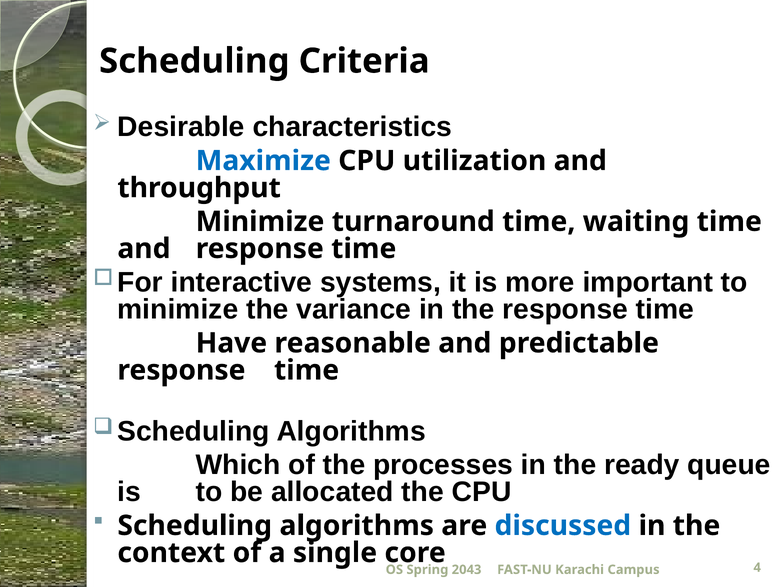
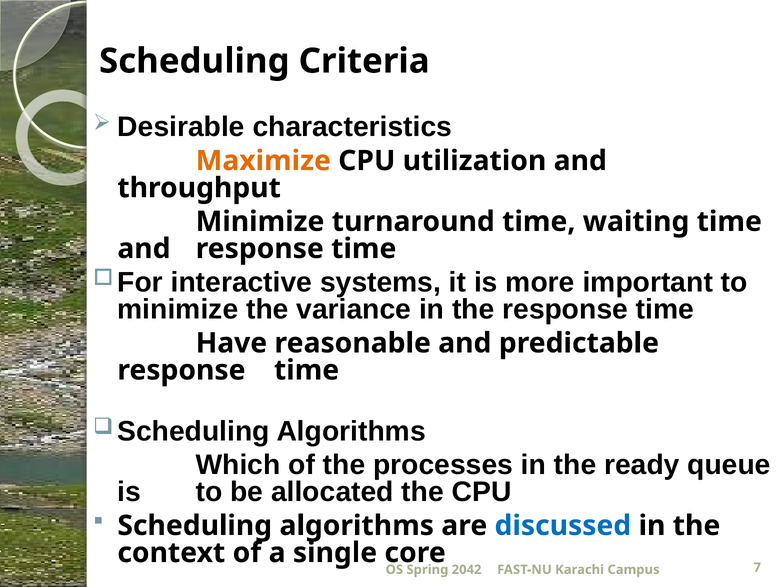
Maximize colour: blue -> orange (263, 161)
2043: 2043 -> 2042 (467, 570)
4: 4 -> 7 (757, 568)
